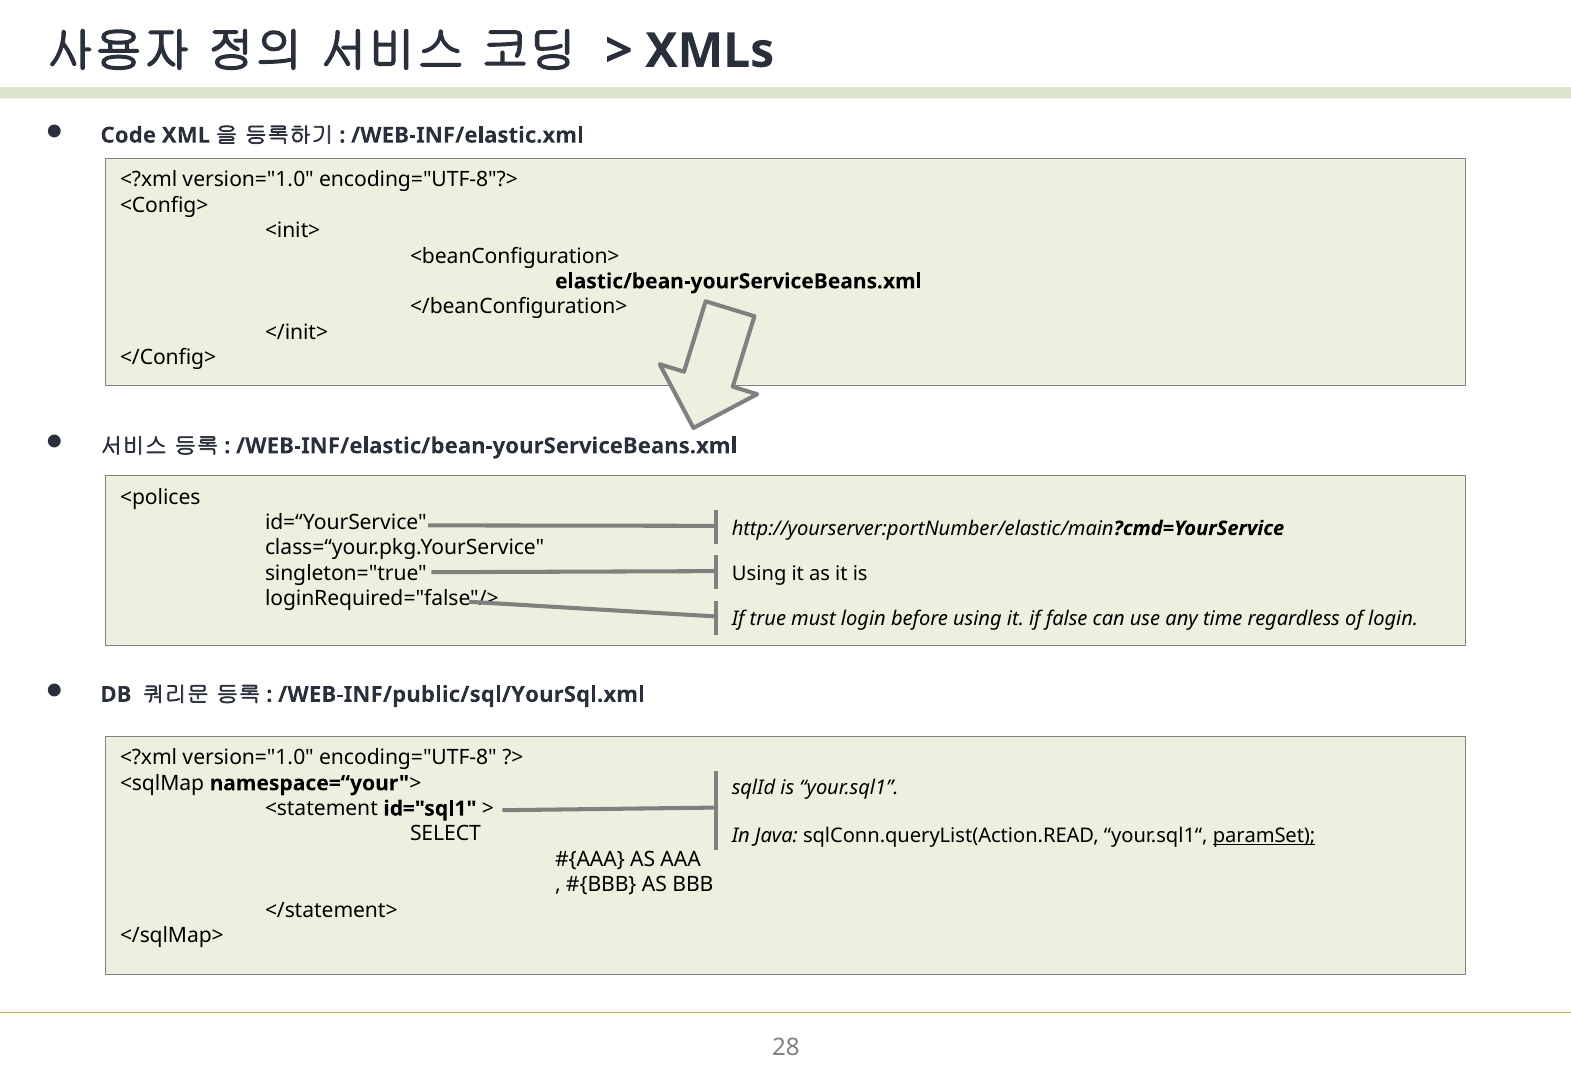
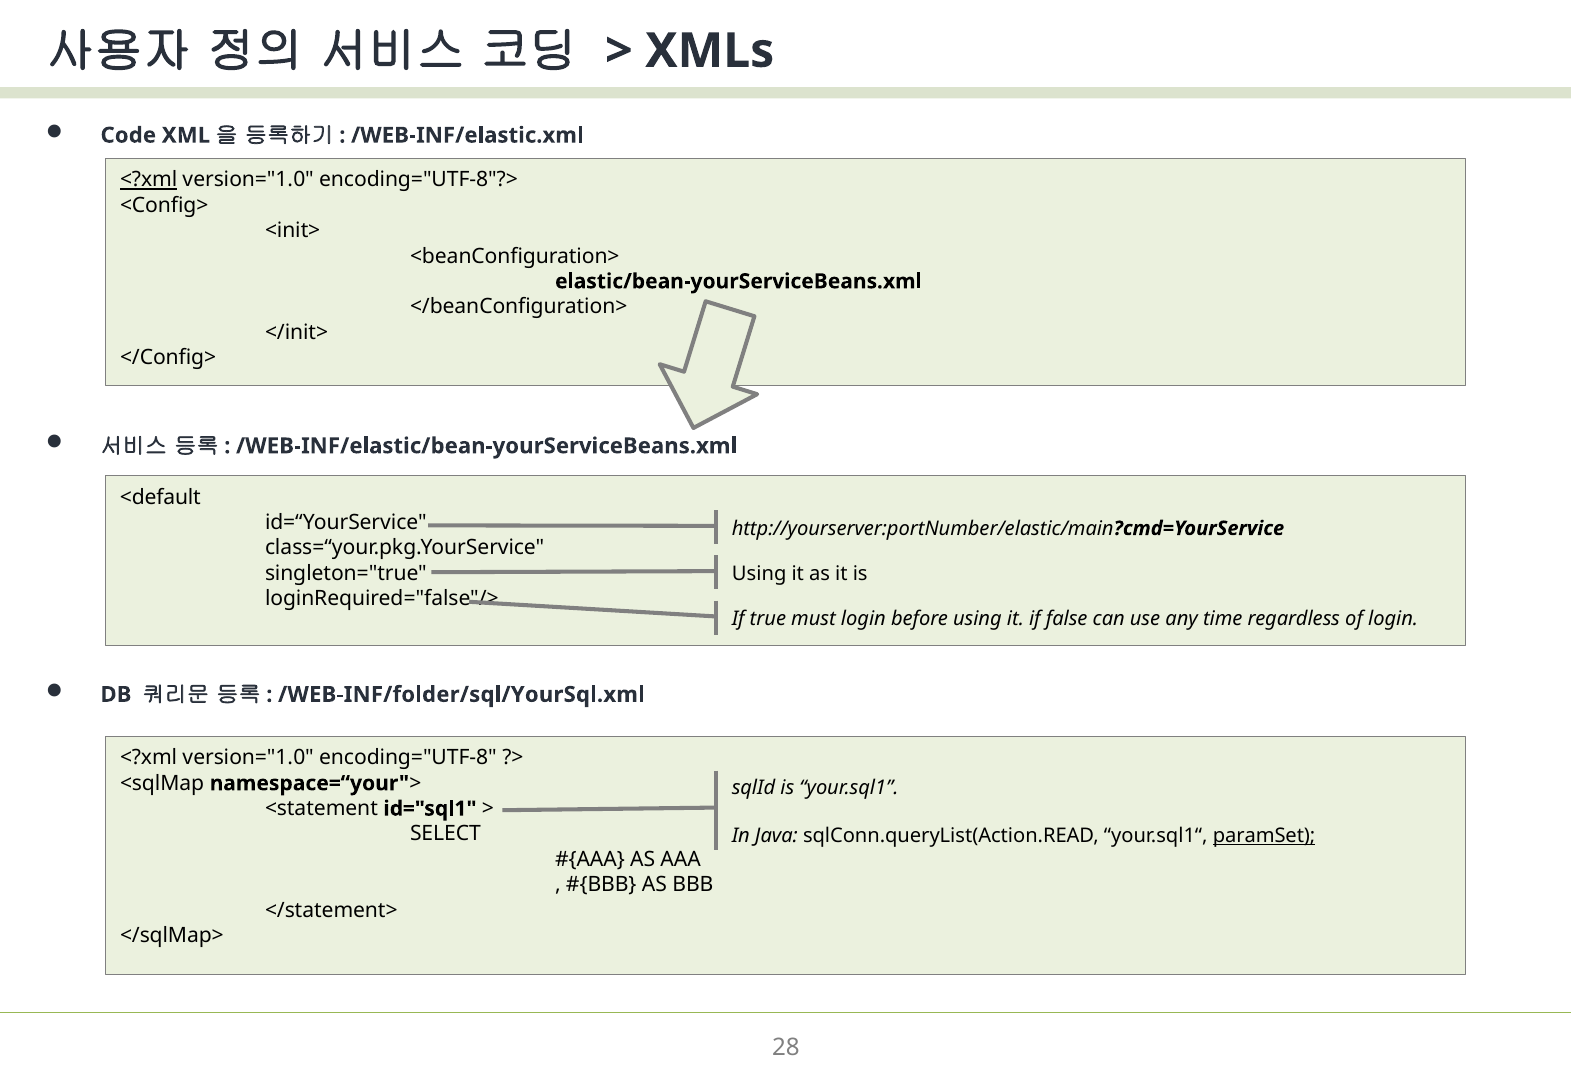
<?xml underline: none -> present (149, 180)
<polices: <polices -> <default (160, 497)
/WEB-INF/public/sql/YourSql.xml: /WEB-INF/public/sql/YourSql.xml -> /WEB-INF/folder/sql/YourSql.xml (461, 694)
